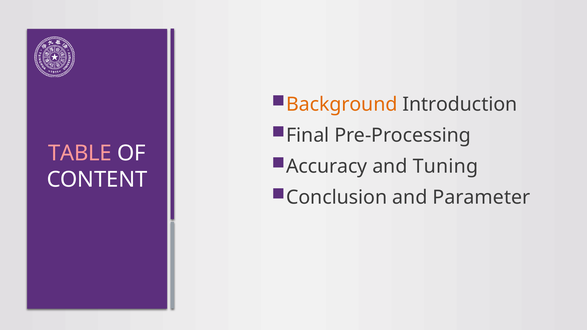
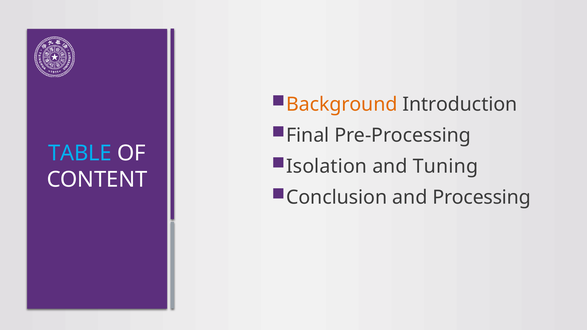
TABLE colour: pink -> light blue (80, 153)
Accuracy: Accuracy -> Isolation (327, 166)
Parameter: Parameter -> Processing (482, 198)
